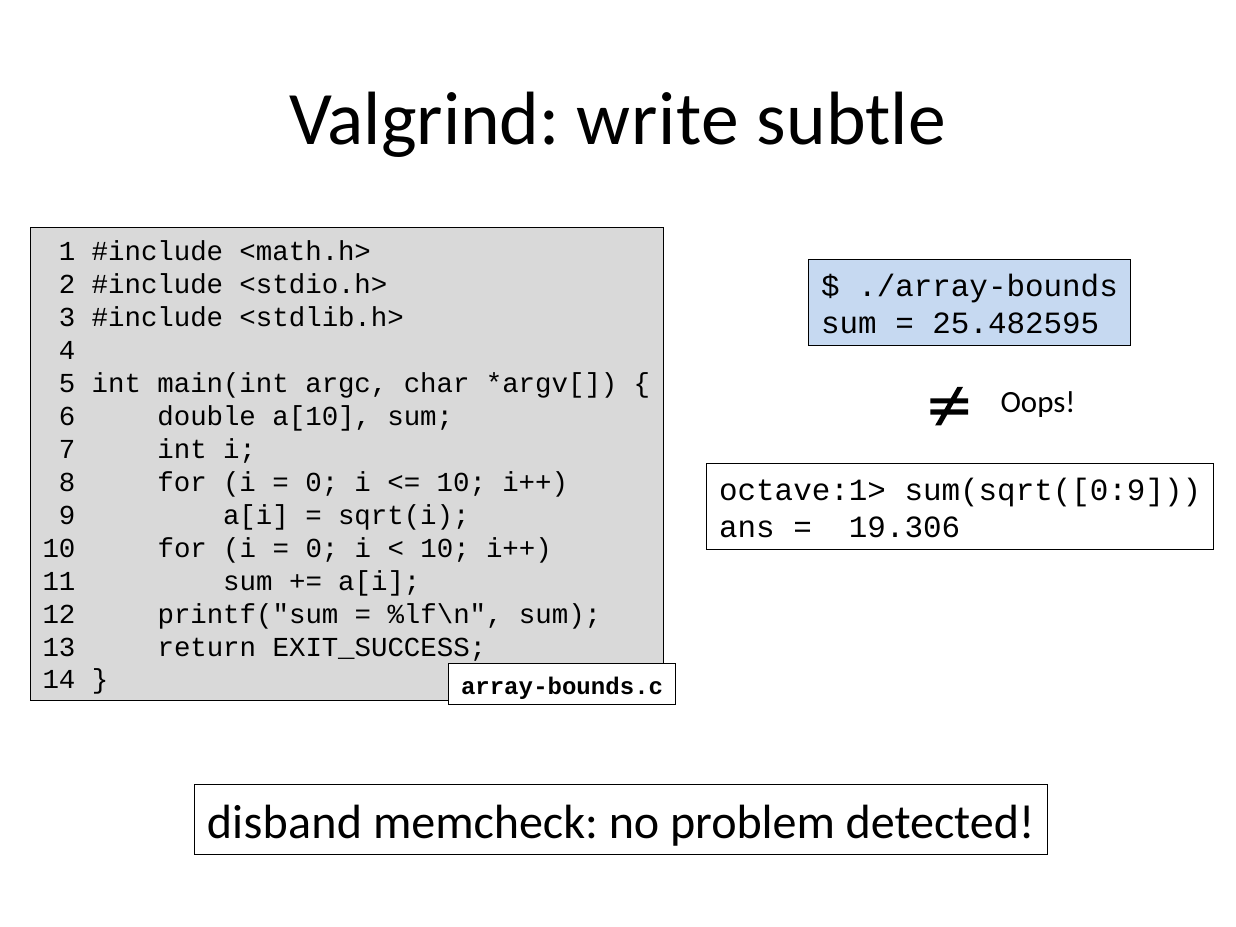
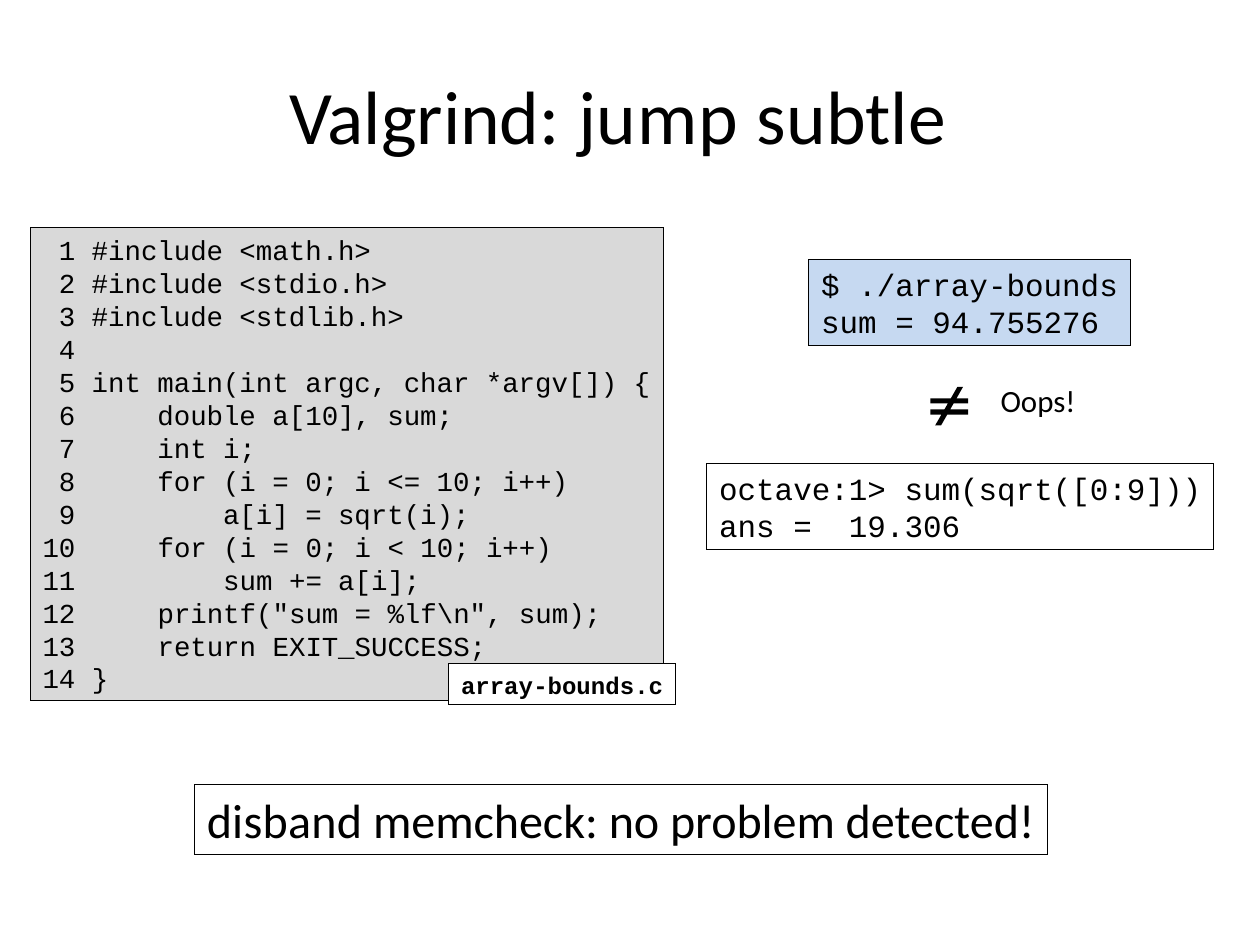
write: write -> jump (658, 120)
25.482595: 25.482595 -> 94.755276 (1016, 323)
